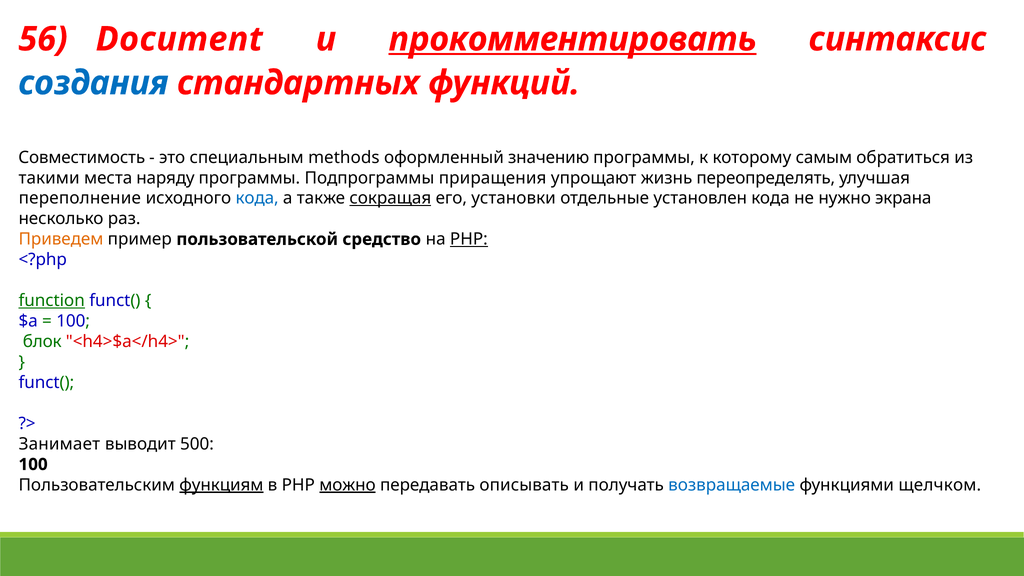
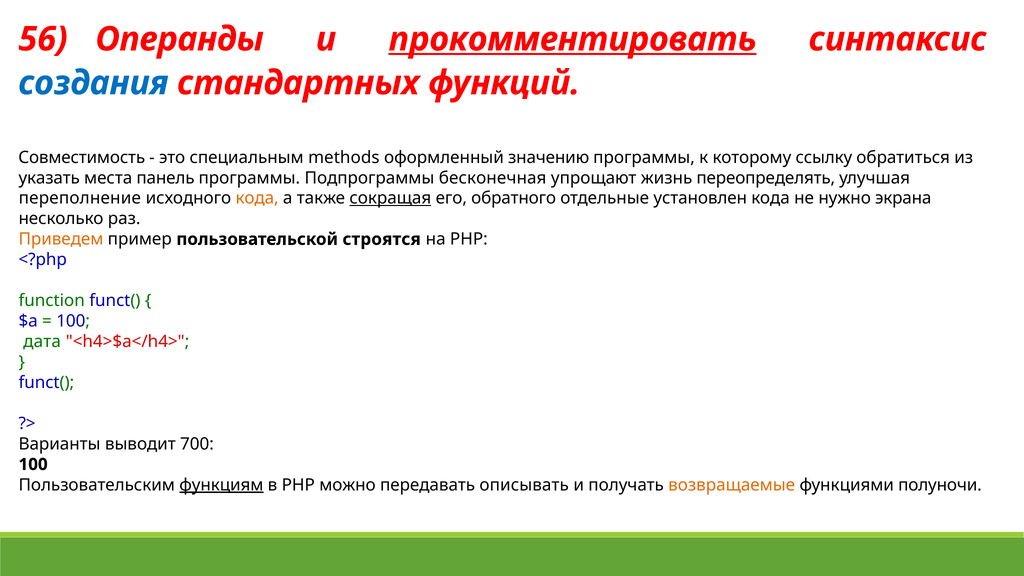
Document: Document -> Операнды (179, 39)
самым: самым -> ссылку (824, 157)
такими: такими -> указать (49, 178)
наряду: наряду -> панель (165, 178)
приращения: приращения -> бесконечная (493, 178)
кода colour: blue -> orange (257, 198)
установки: установки -> обратного (514, 198)
средство: средство -> строятся (382, 239)
PHP underline: present -> none (469, 239)
function underline: present -> none (52, 301)
блок: блок -> дата (42, 342)
Занимает: Занимает -> Варианты (60, 444)
500: 500 -> 700 (197, 444)
можно underline: present -> none (347, 485)
возвращаемые colour: blue -> orange (732, 485)
щелчком: щелчком -> полуночи (940, 485)
